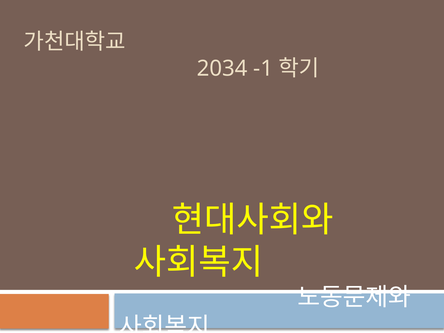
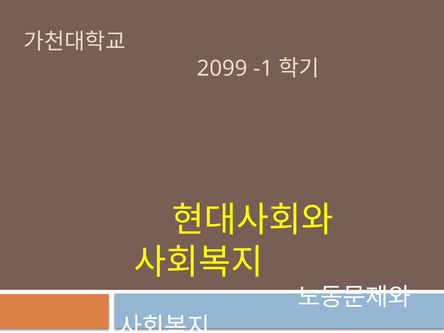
2034: 2034 -> 2099 (222, 69)
